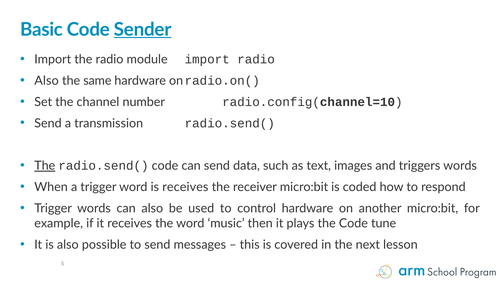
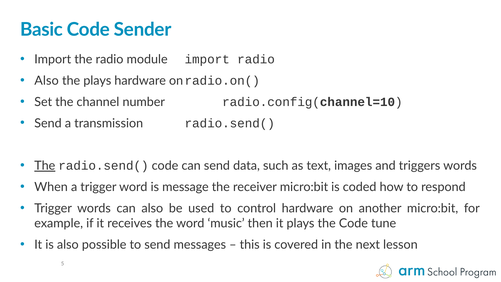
Sender underline: present -> none (143, 29)
the same: same -> plays (97, 81)
is receives: receives -> message (185, 187)
